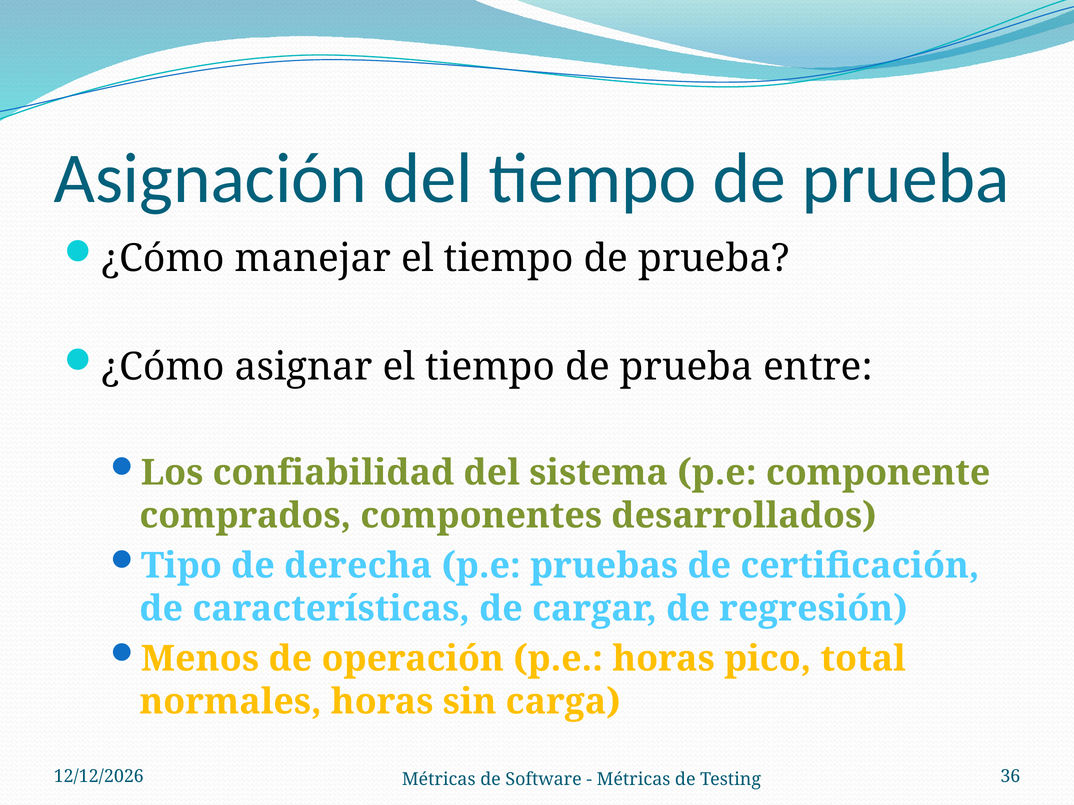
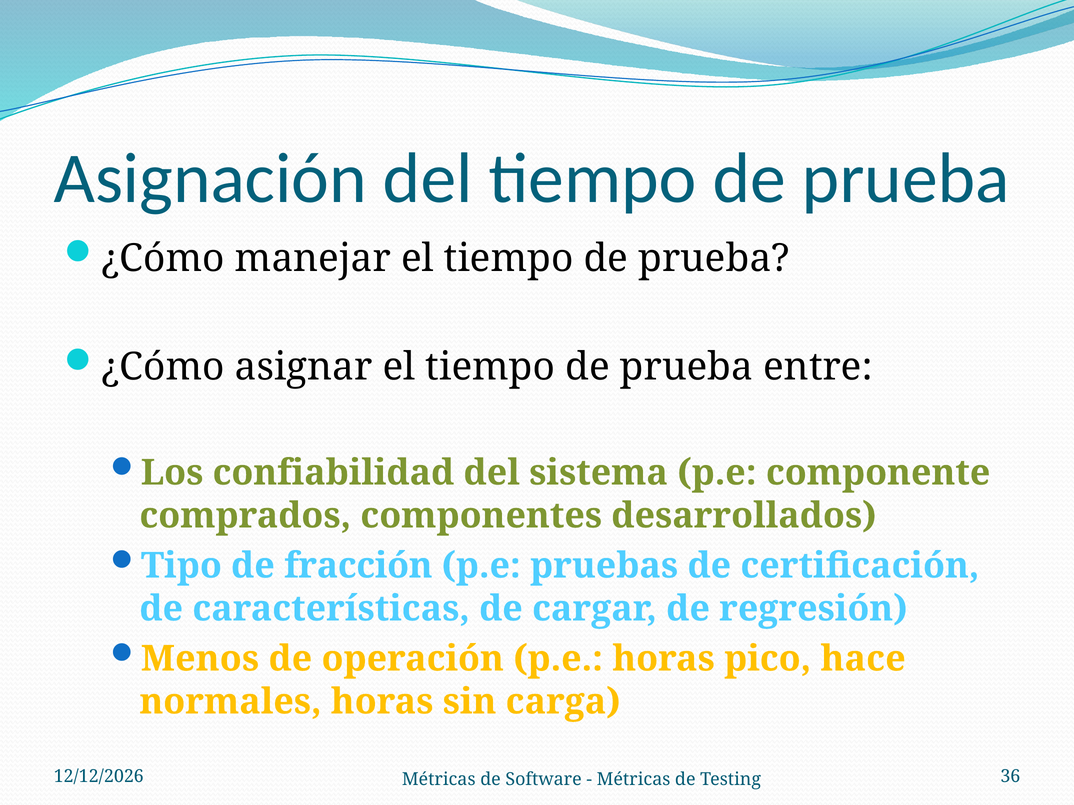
derecha: derecha -> fracción (358, 566)
total: total -> hace (863, 659)
